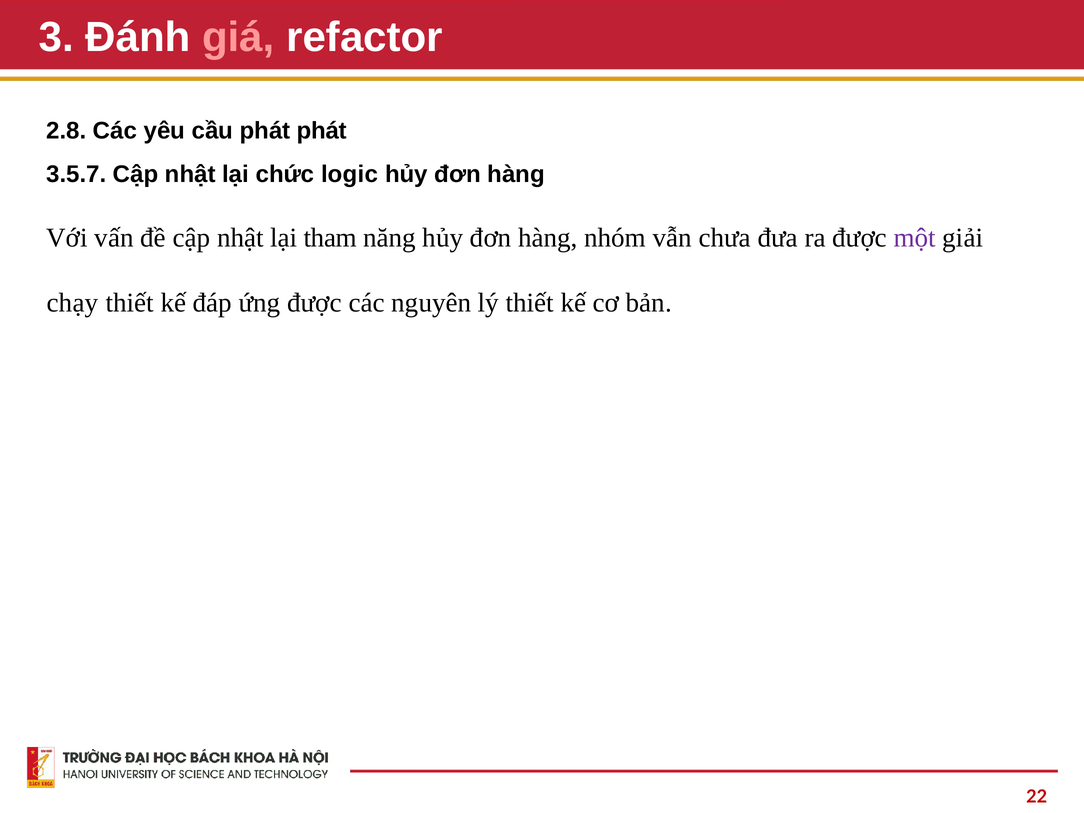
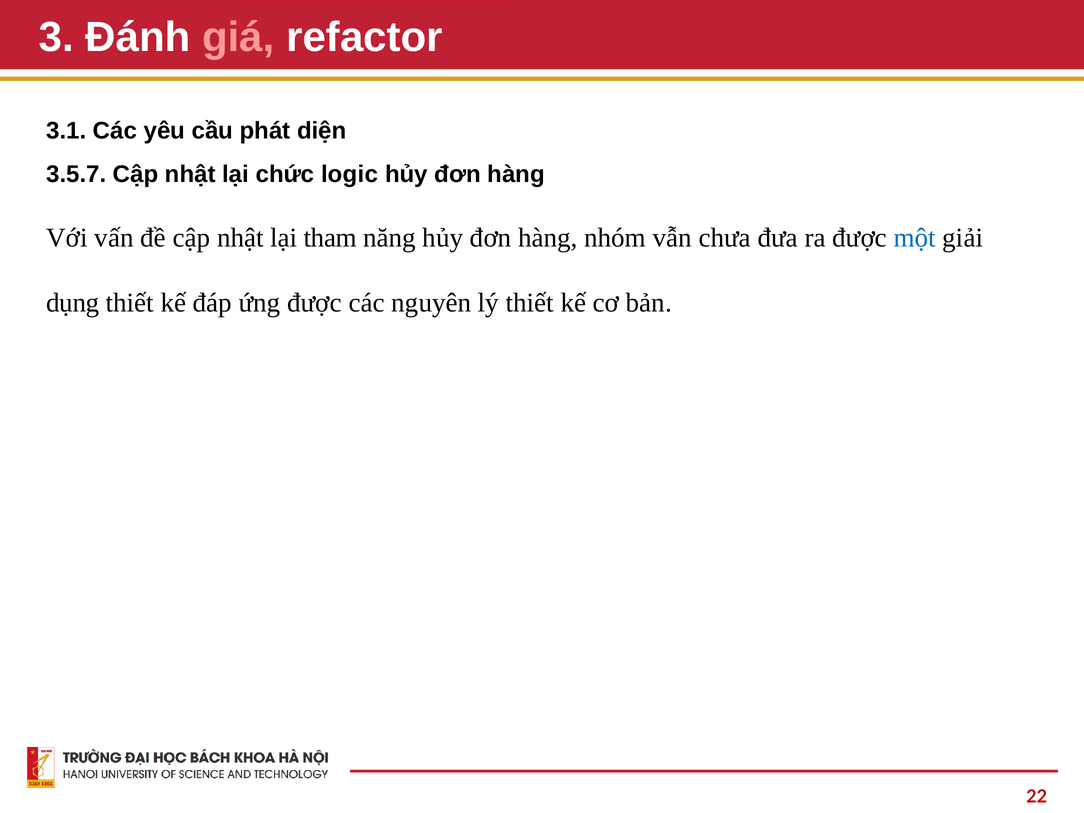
2.8: 2.8 -> 3.1 (66, 131)
phát phát: phát -> diện (322, 131)
một colour: purple -> blue (915, 238)
chạy: chạy -> dụng (73, 303)
